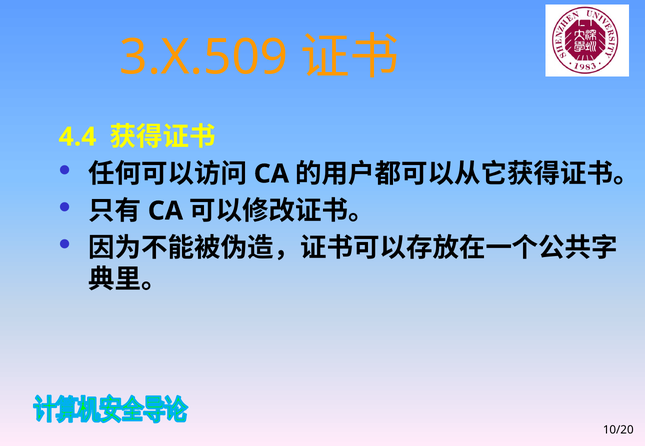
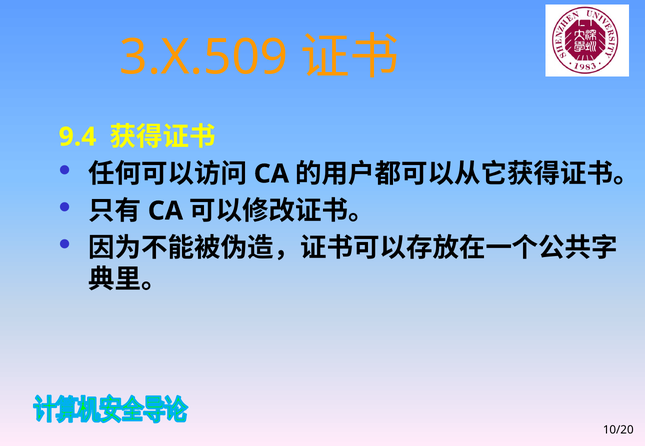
4.4: 4.4 -> 9.4 (78, 137)
